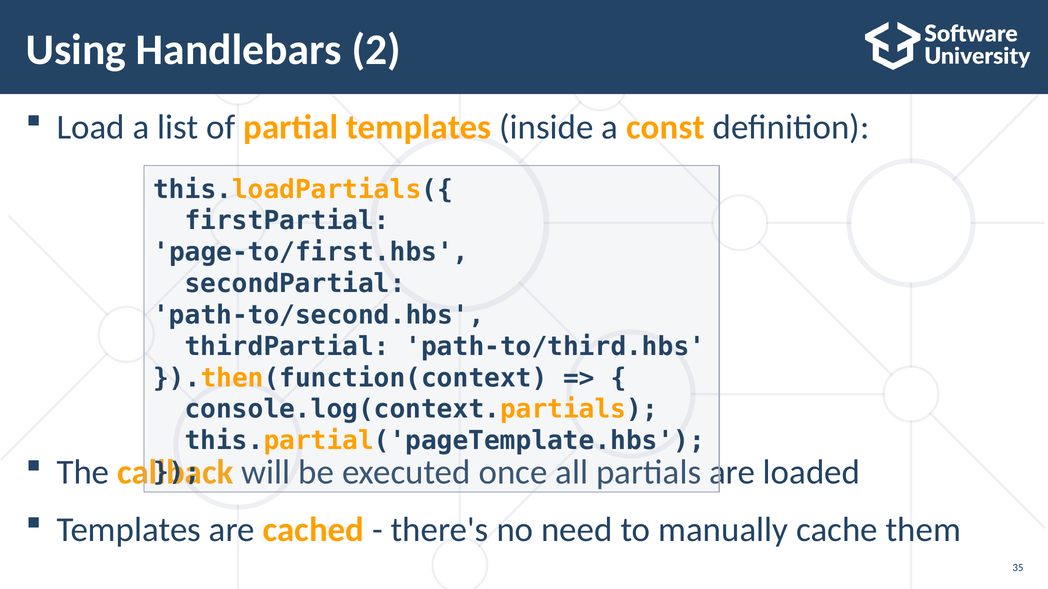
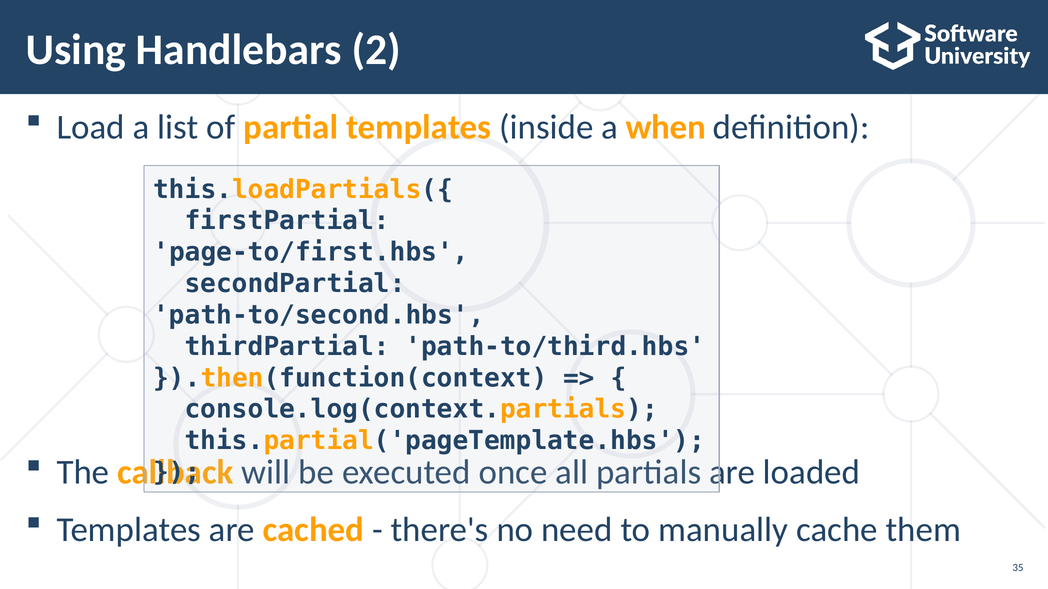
const: const -> when (666, 128)
